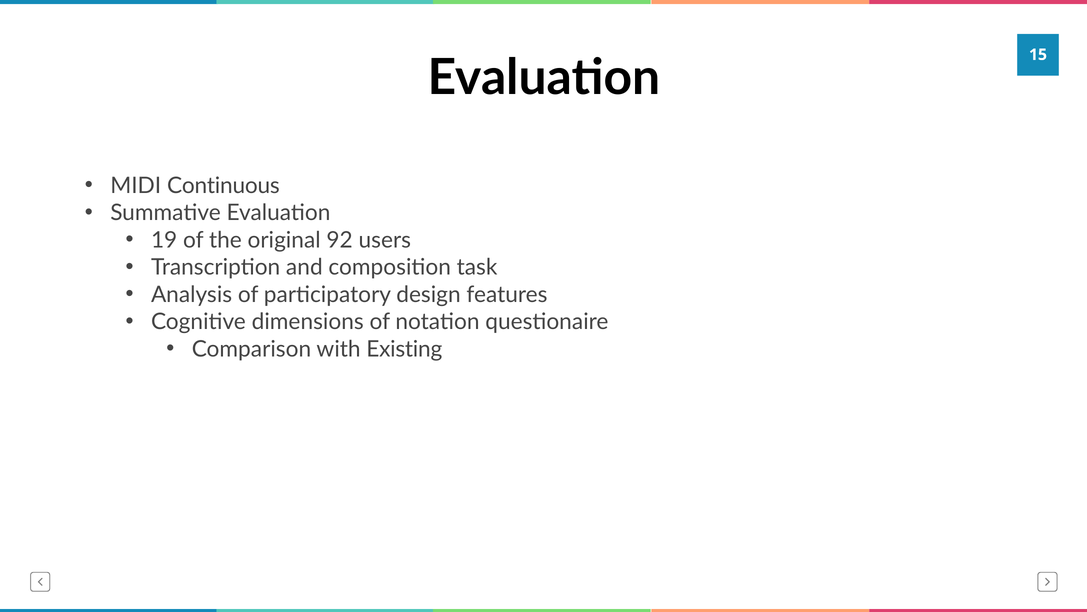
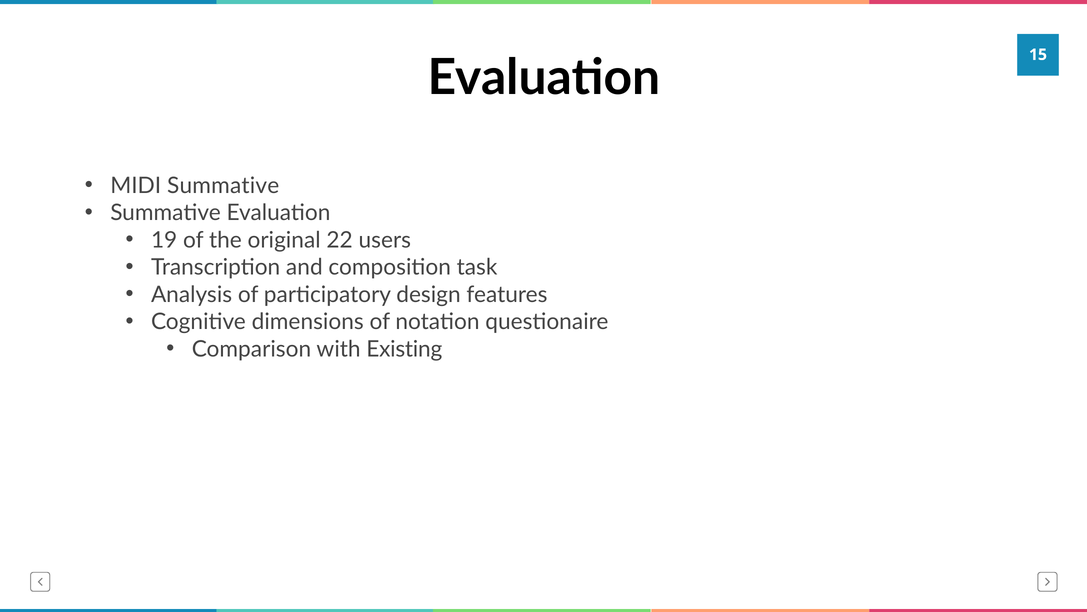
MIDI Continuous: Continuous -> Summative (223, 186)
92: 92 -> 22 (340, 240)
